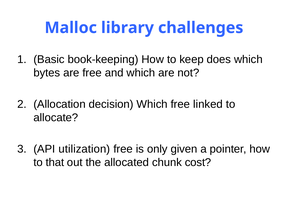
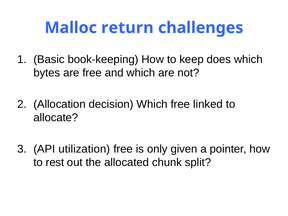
library: library -> return (127, 28)
that: that -> rest (55, 162)
cost: cost -> split (198, 162)
